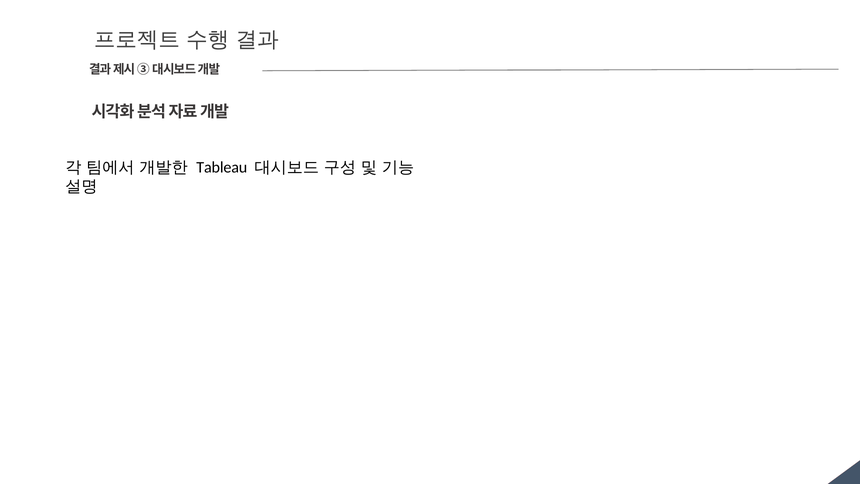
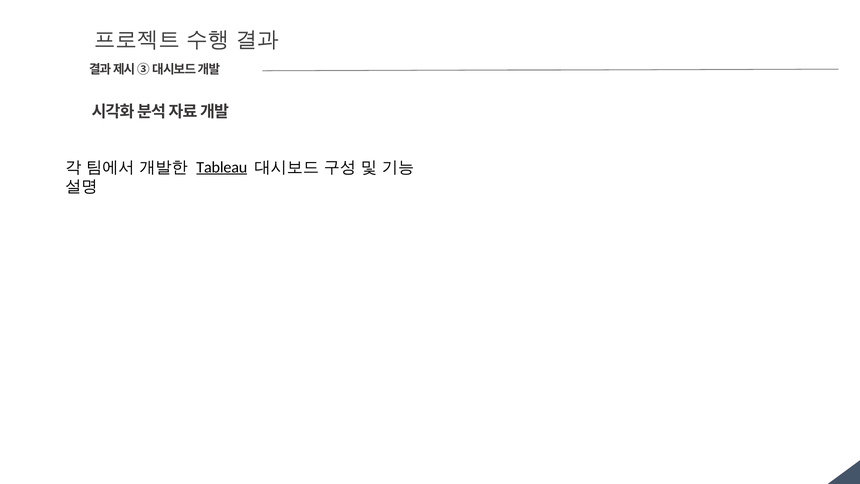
Tableau underline: none -> present (222, 167)
